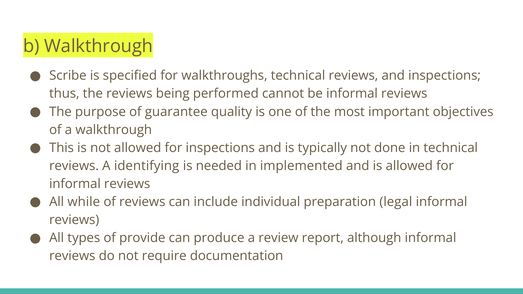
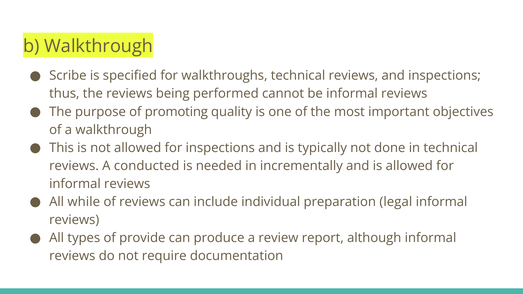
guarantee: guarantee -> promoting (176, 112)
identifying: identifying -> conducted (147, 166)
implemented: implemented -> incrementally (301, 166)
